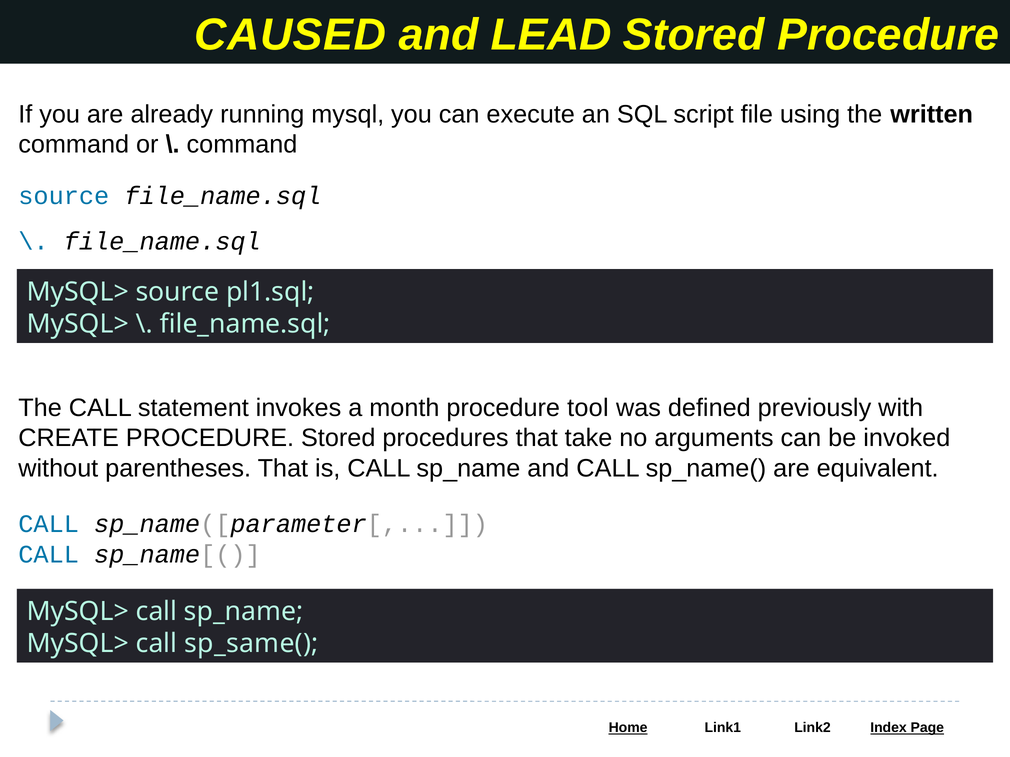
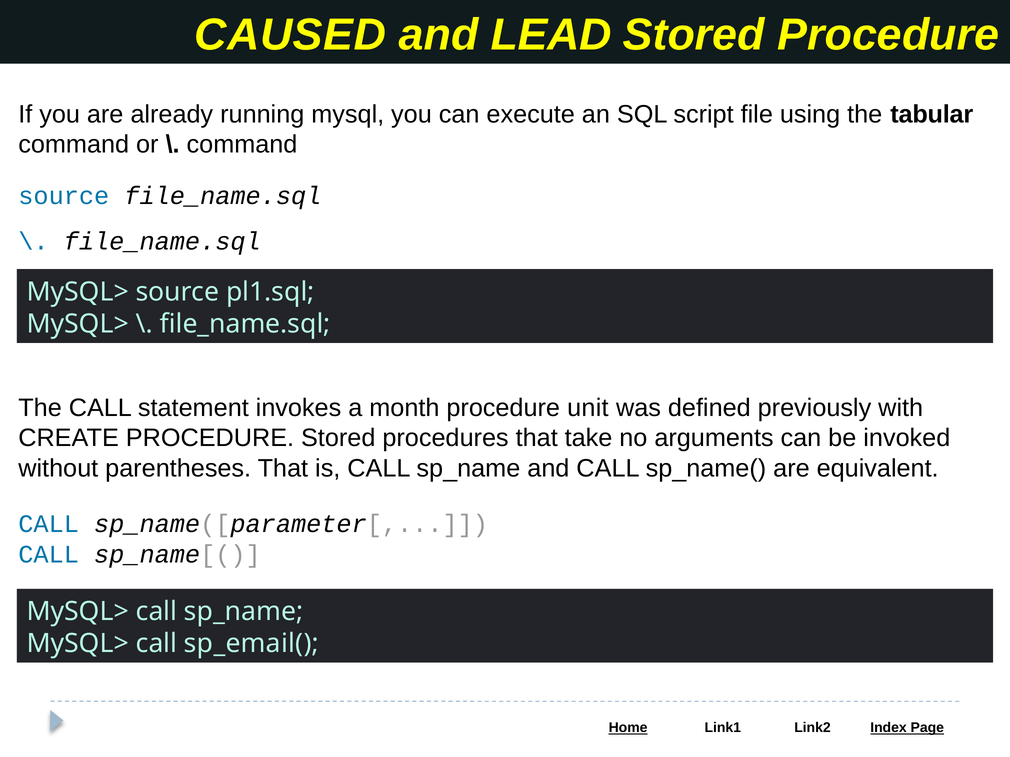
written: written -> tabular (932, 114)
tool: tool -> unit (588, 408)
sp_same(: sp_same( -> sp_email( (251, 644)
